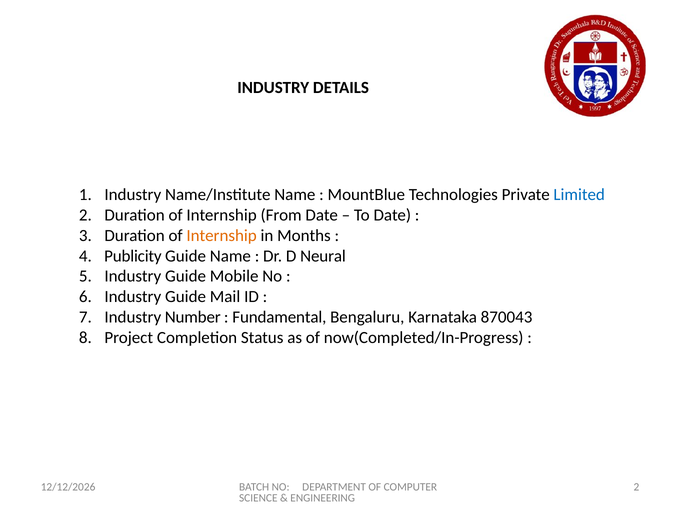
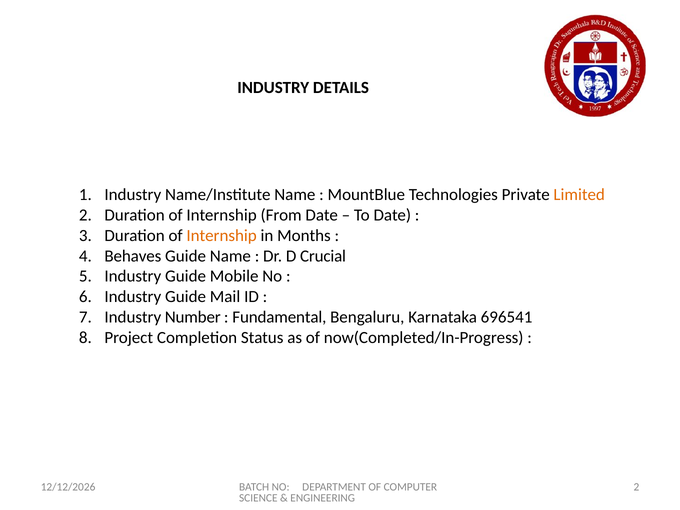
Limited colour: blue -> orange (579, 195)
Publicity: Publicity -> Behaves (133, 256)
Neural: Neural -> Crucial (323, 256)
870043: 870043 -> 696541 (507, 317)
